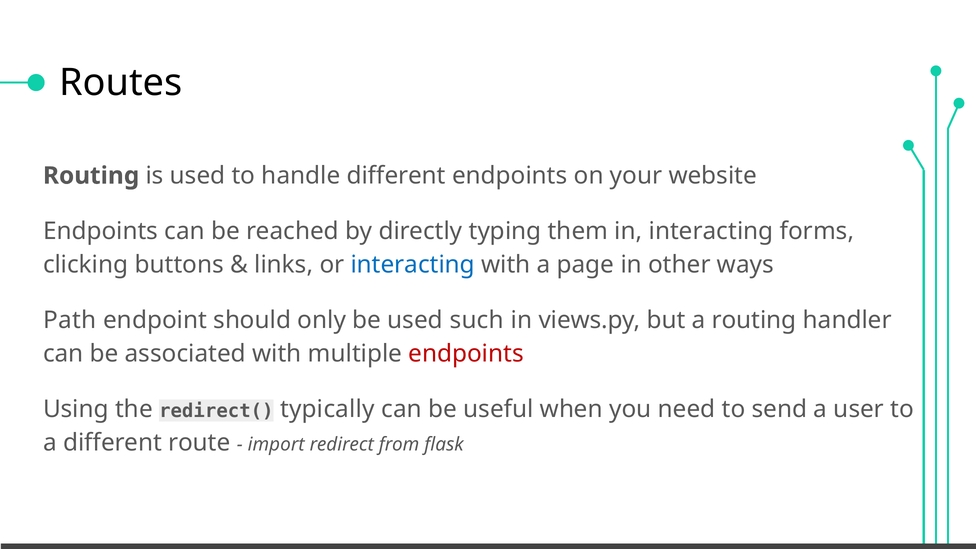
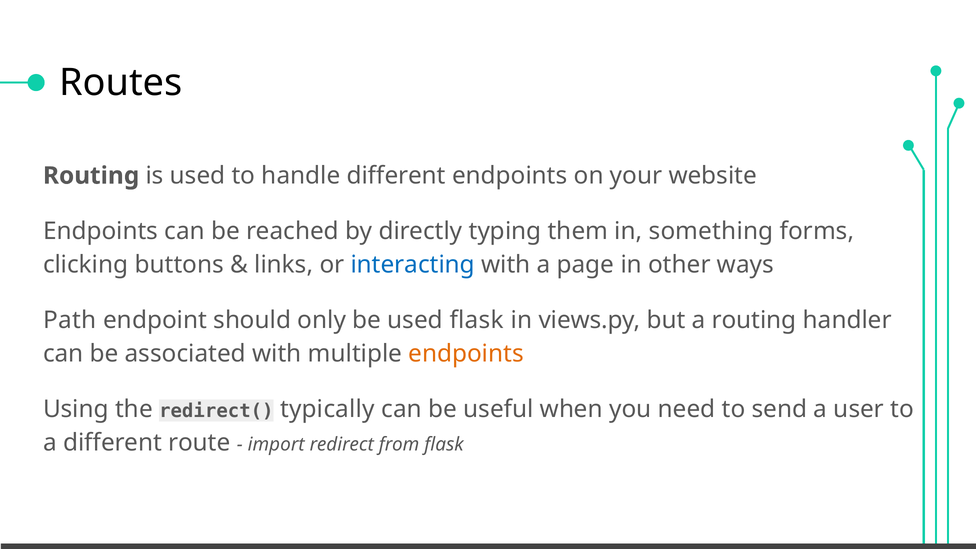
in interacting: interacting -> something (711, 231)
used such: such -> flask (477, 320)
endpoints colour: red -> orange (466, 354)
